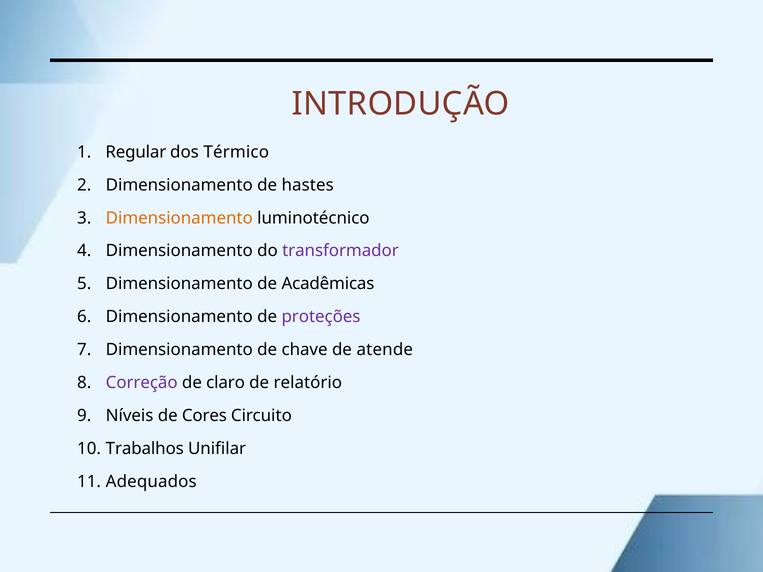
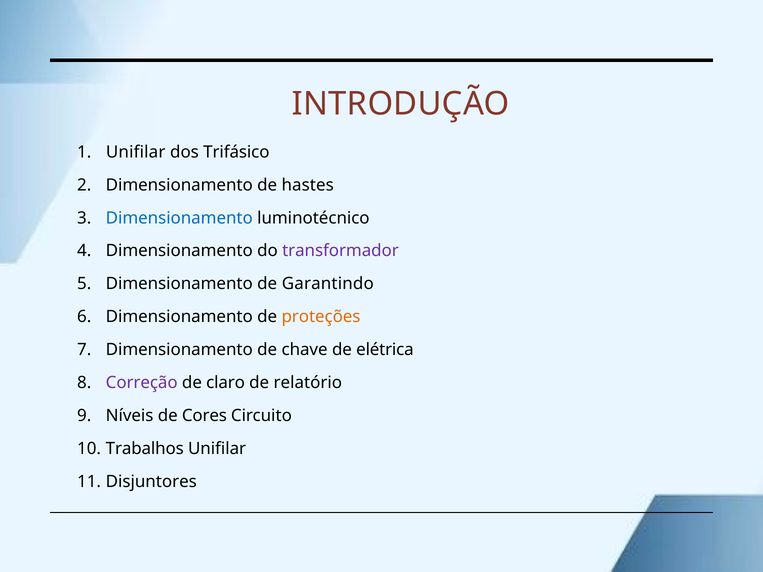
Regular: Regular -> Unifilar (136, 152)
Térmico: Térmico -> Trifásico (236, 152)
Dimensionamento colour: orange -> blue (179, 218)
Acadêmicas: Acadêmicas -> Garantindo (328, 284)
proteções colour: purple -> orange (321, 317)
atende: atende -> elétrica (385, 350)
Adequados: Adequados -> Disjuntores (151, 482)
